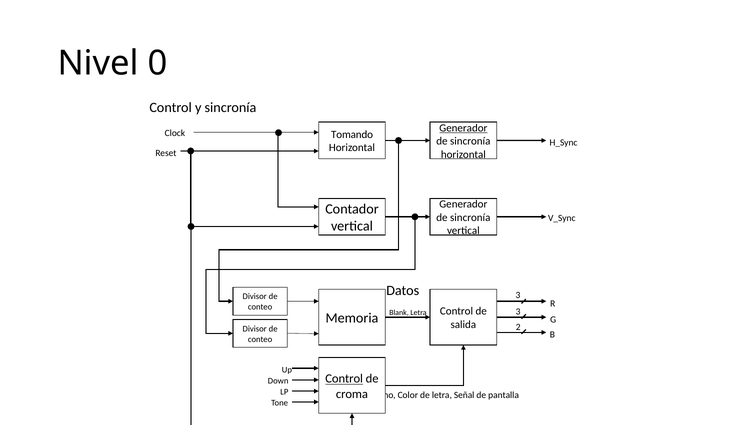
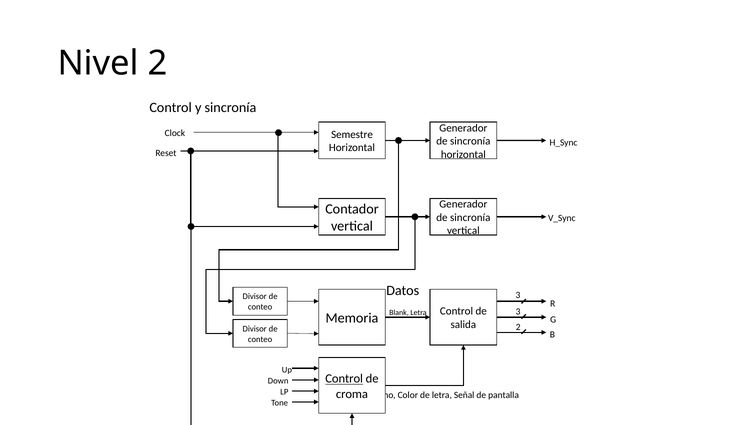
Nivel 0: 0 -> 2 (158, 63)
Generador underline: present -> none (463, 128)
Tomando: Tomando -> Semestre (352, 134)
